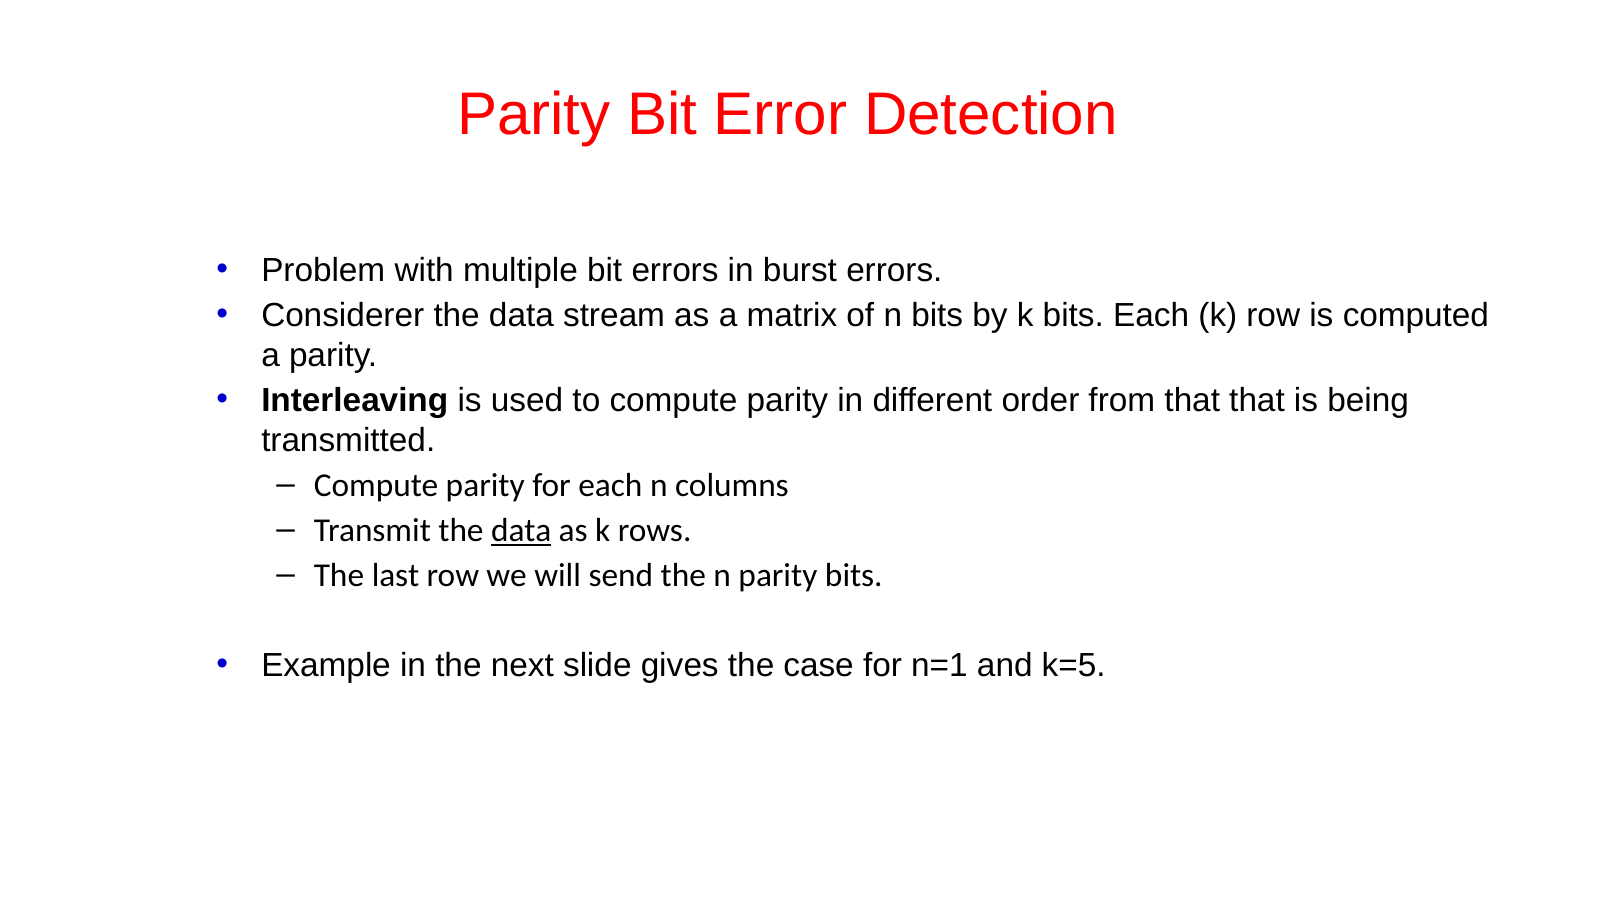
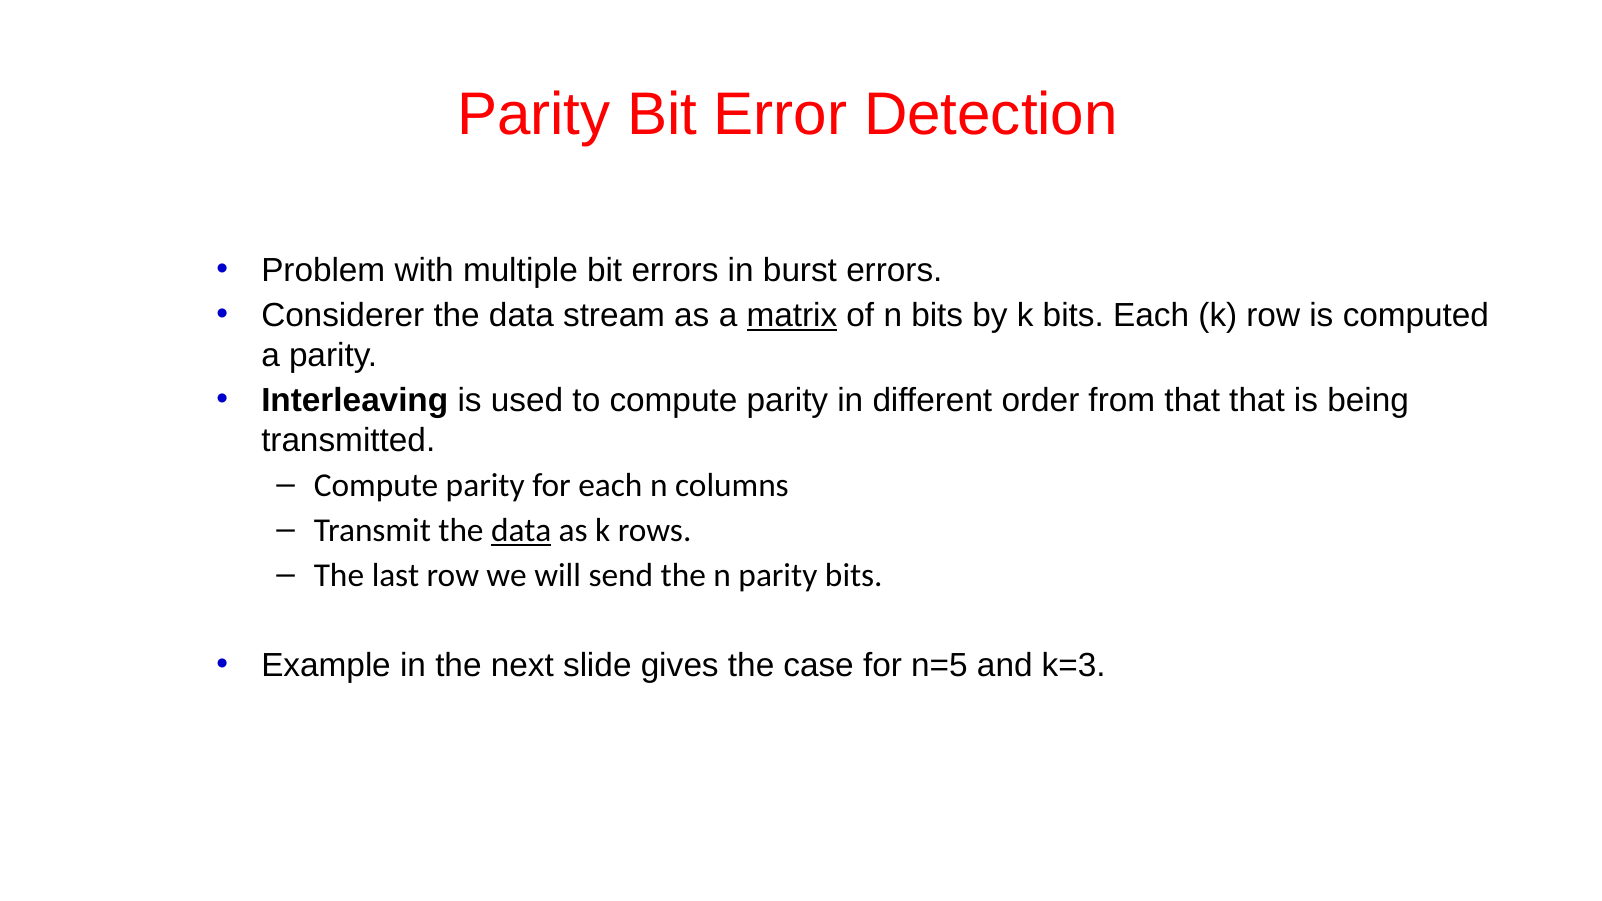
matrix underline: none -> present (792, 316)
n=1: n=1 -> n=5 (939, 666)
k=5: k=5 -> k=3 (1074, 666)
